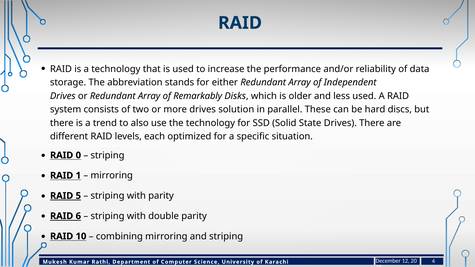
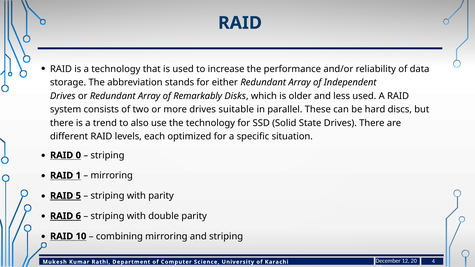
solution: solution -> suitable (236, 110)
